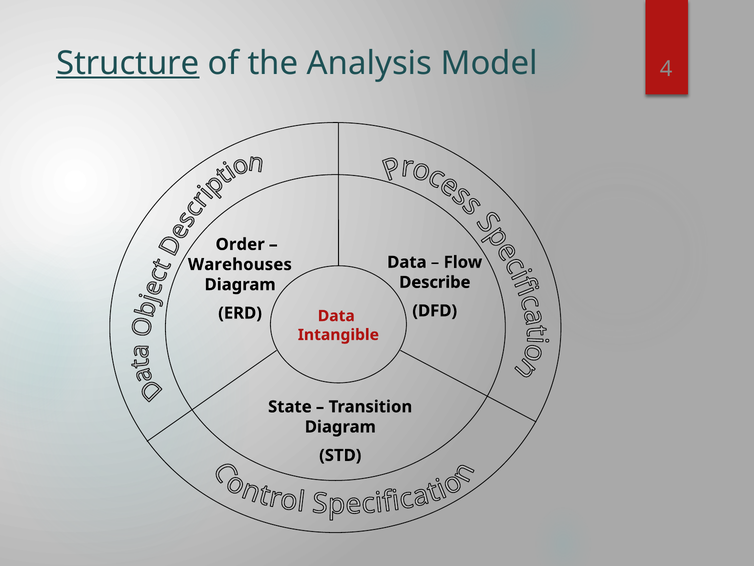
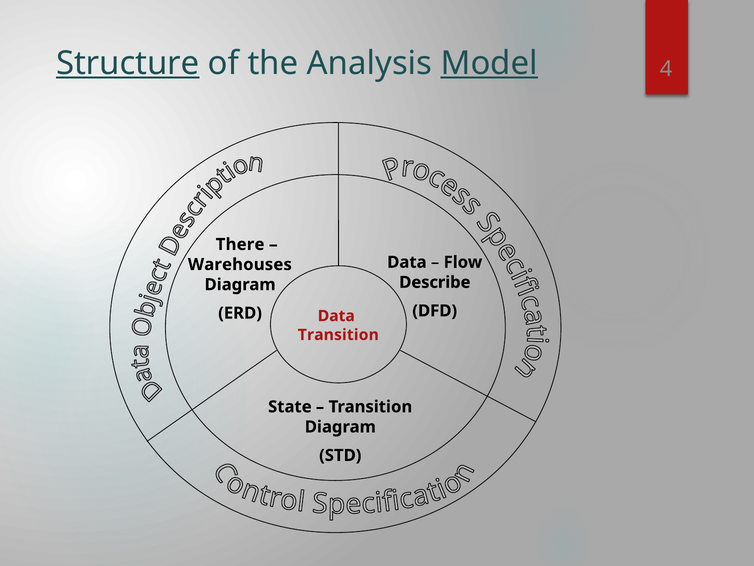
Model underline: none -> present (489, 63)
Order: Order -> There (240, 244)
Intangible: Intangible -> Transition (338, 335)
